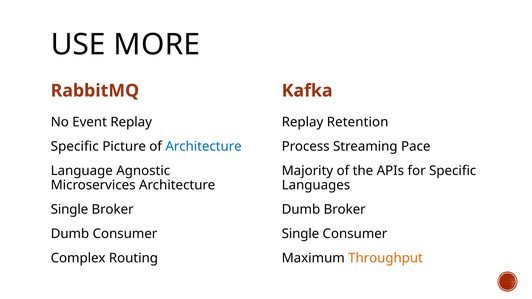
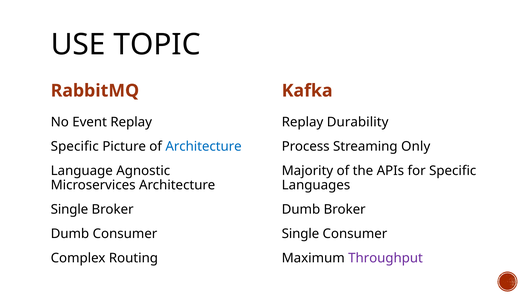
MORE: MORE -> TOPIC (157, 45)
Retention: Retention -> Durability (358, 122)
Pace: Pace -> Only (416, 146)
Throughput colour: orange -> purple (386, 258)
